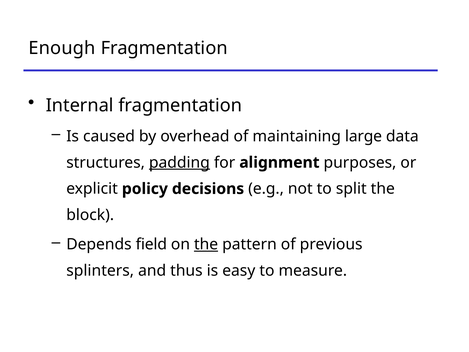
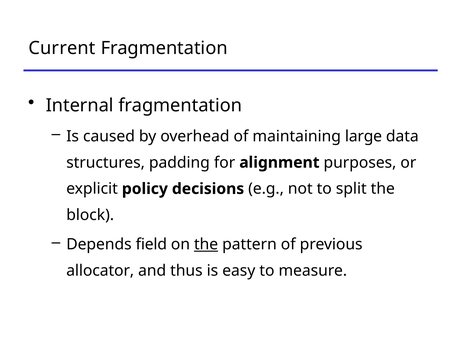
Enough: Enough -> Current (62, 48)
padding underline: present -> none (179, 162)
splinters: splinters -> allocator (100, 271)
